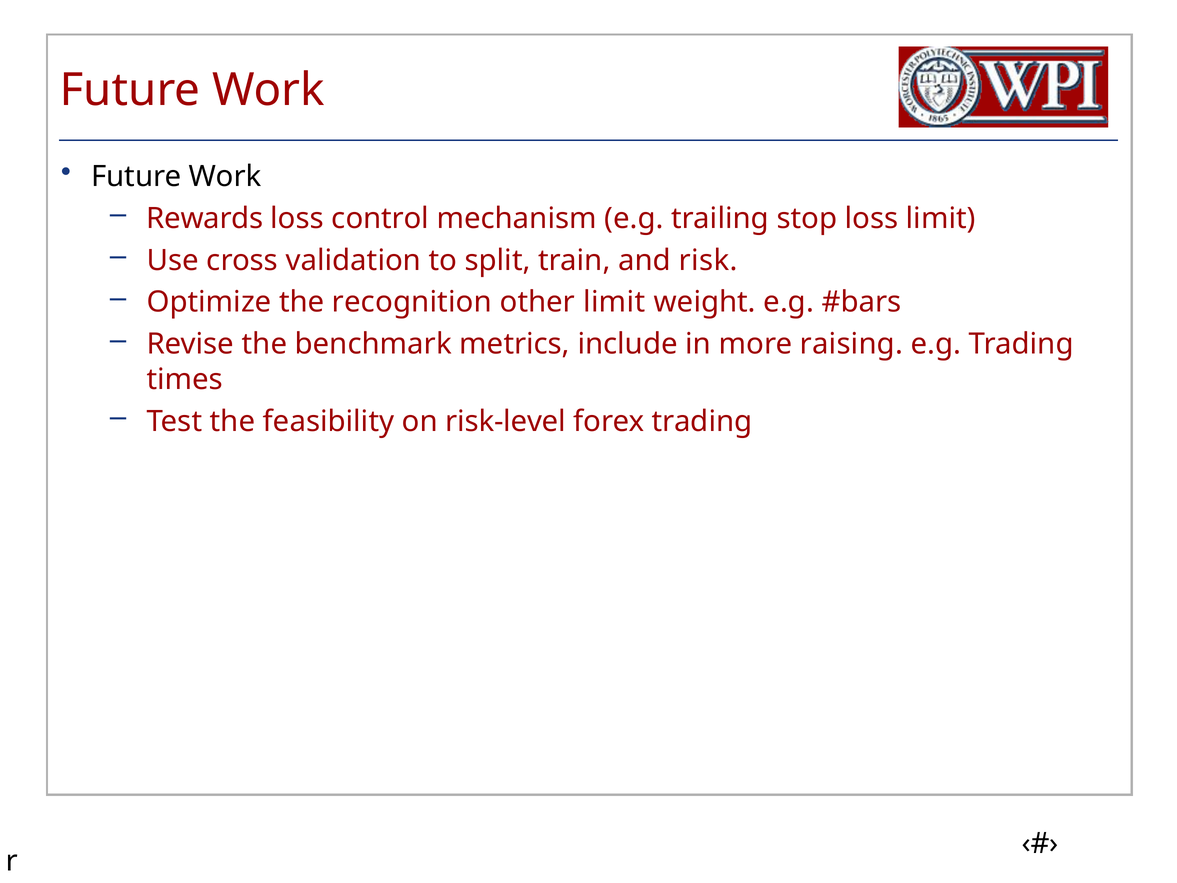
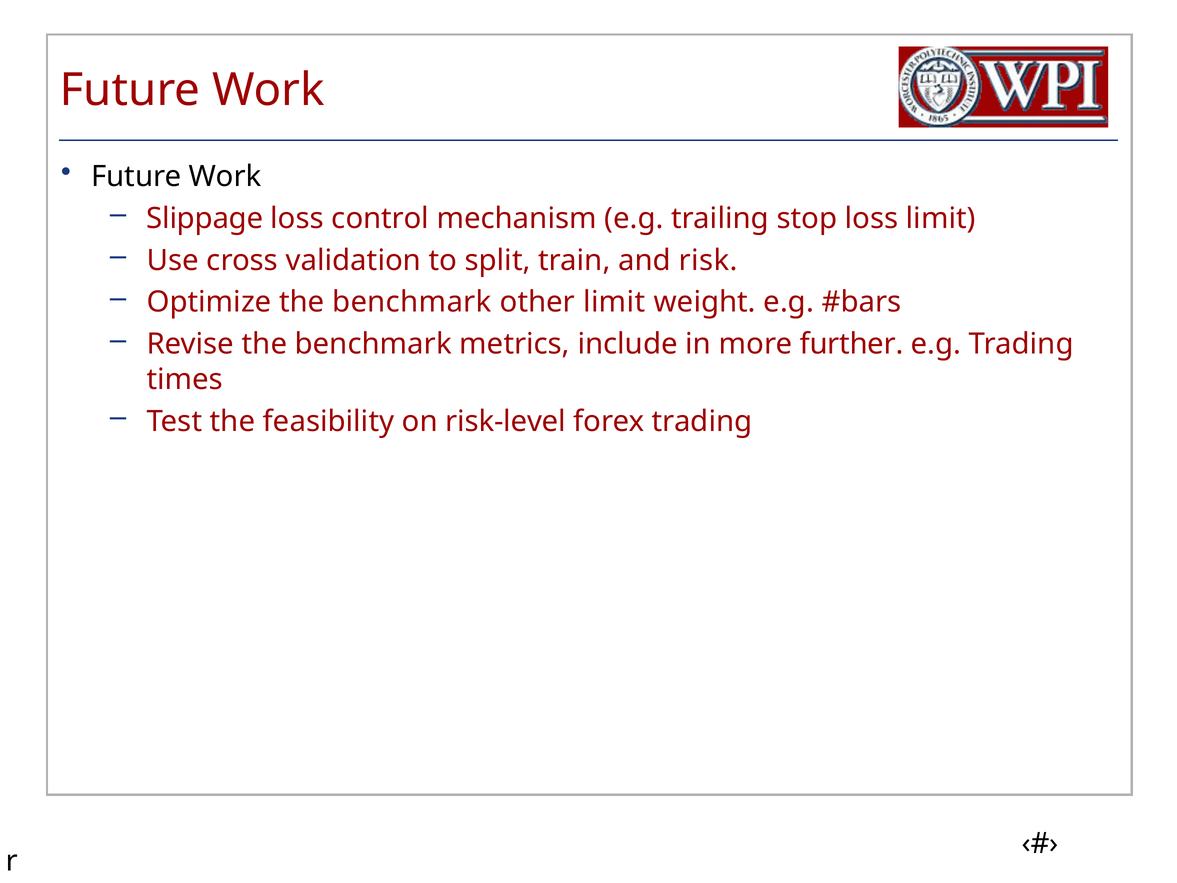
Rewards: Rewards -> Slippage (205, 219)
Optimize the recognition: recognition -> benchmark (412, 302)
raising: raising -> further (852, 344)
